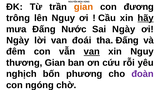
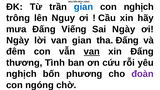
gian colour: orange -> blue (84, 7)
con đương: đương -> nghịch (139, 7)
hãy underline: present -> none (146, 18)
Nước: Nước -> Viếng (74, 29)
van đoái: đoái -> gian (82, 40)
xin Nguy: Nguy -> Ðấng (142, 52)
thương Gian: Gian -> Tình (55, 63)
